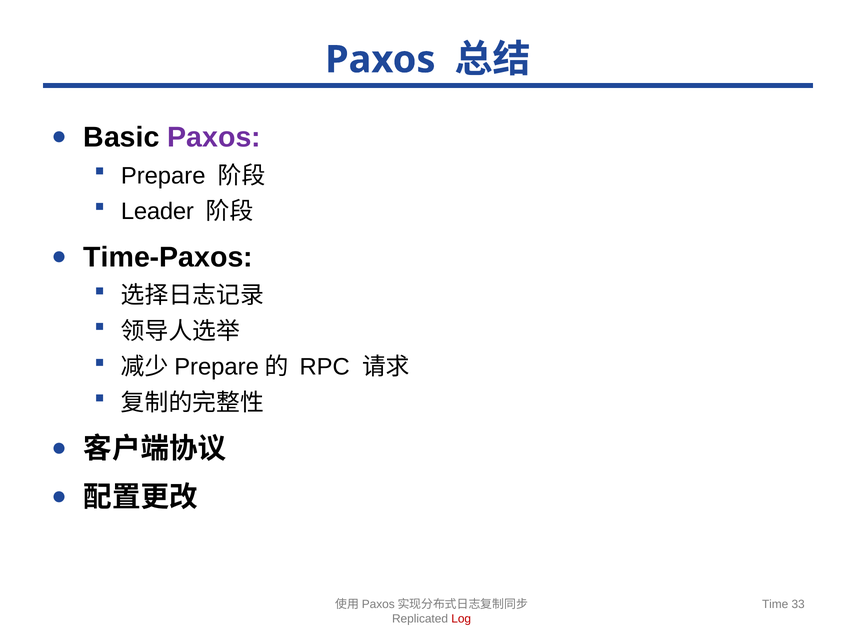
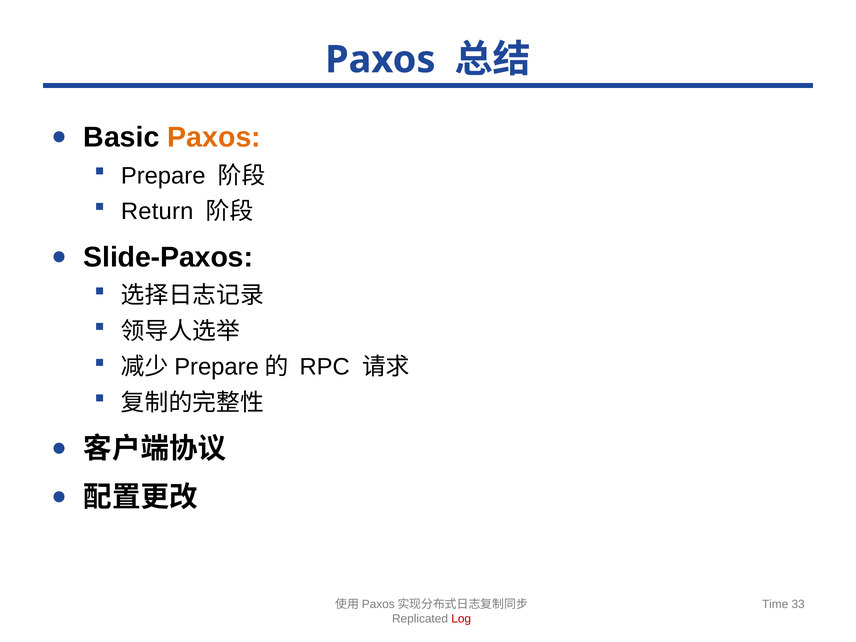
Paxos colour: purple -> orange (214, 138)
Leader: Leader -> Return (157, 211)
Time-Paxos: Time-Paxos -> Slide-Paxos (168, 257)
